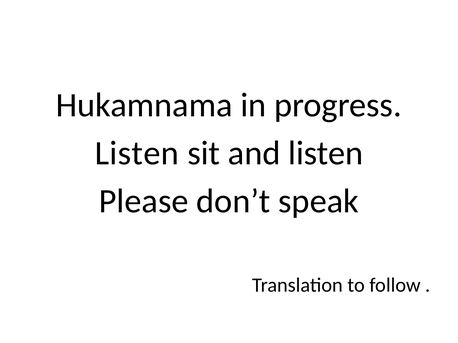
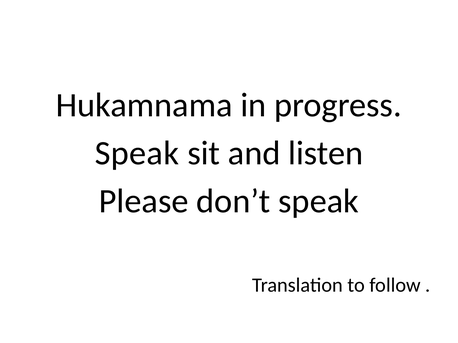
Listen: Listen -> Speak (137, 154)
